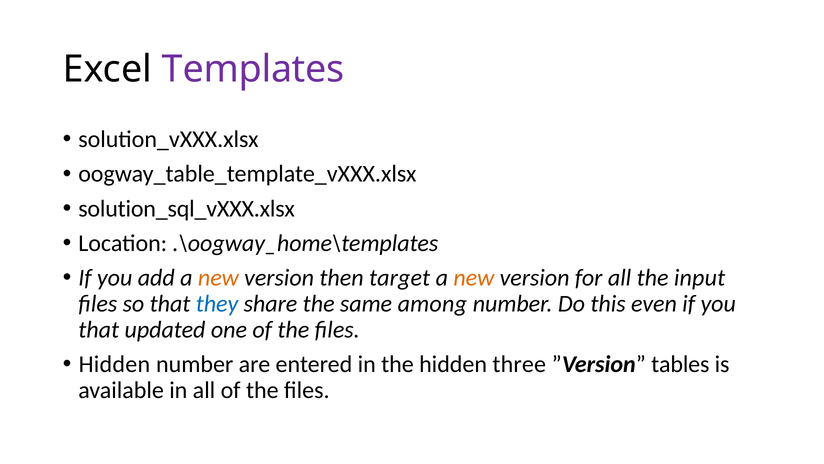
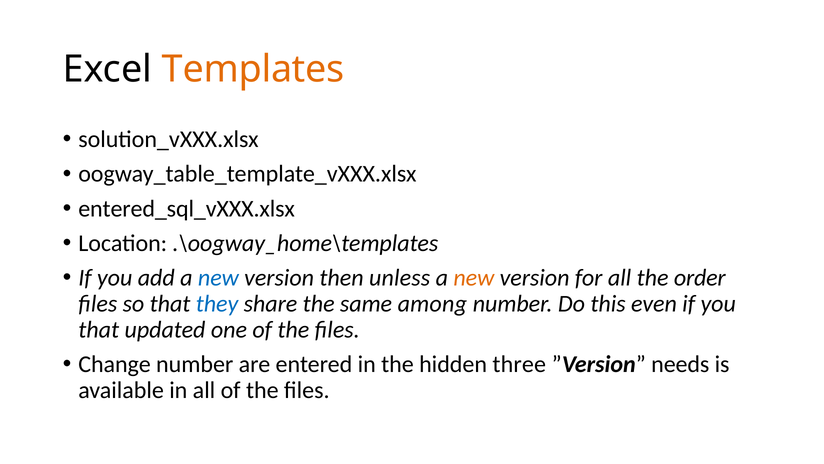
Templates colour: purple -> orange (253, 69)
solution_sql_vXXX.xlsx: solution_sql_vXXX.xlsx -> entered_sql_vXXX.xlsx (187, 208)
new colour: orange -> blue (218, 278)
target: target -> unless (400, 278)
input: input -> order (700, 278)
Hidden: Hidden -> Change (115, 364)
tables: tables -> needs (680, 364)
